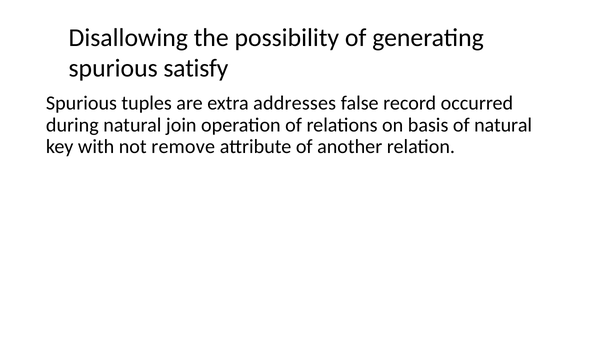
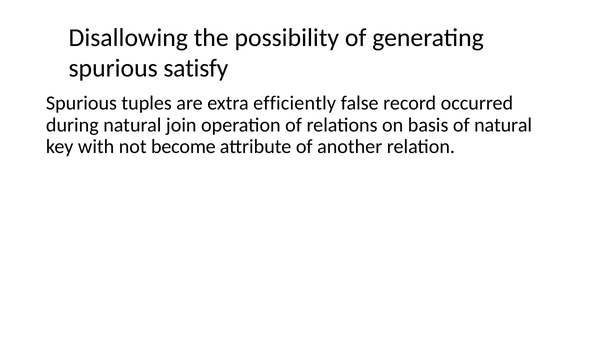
addresses: addresses -> efficiently (295, 103)
remove: remove -> become (183, 147)
